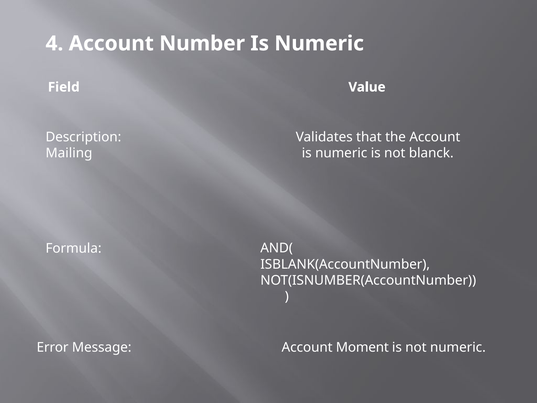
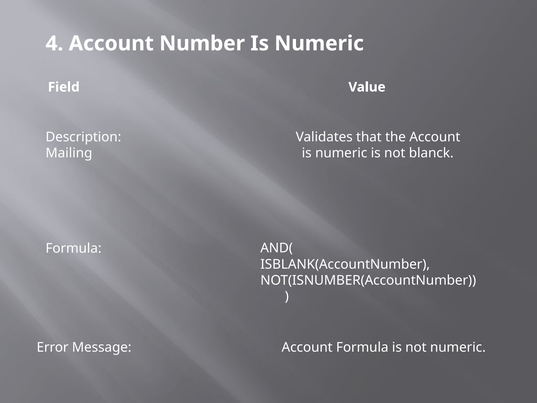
Account Moment: Moment -> Formula (362, 347)
